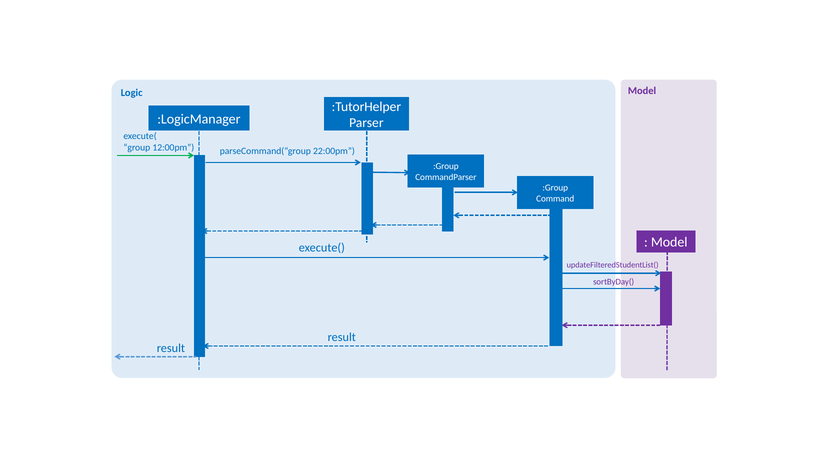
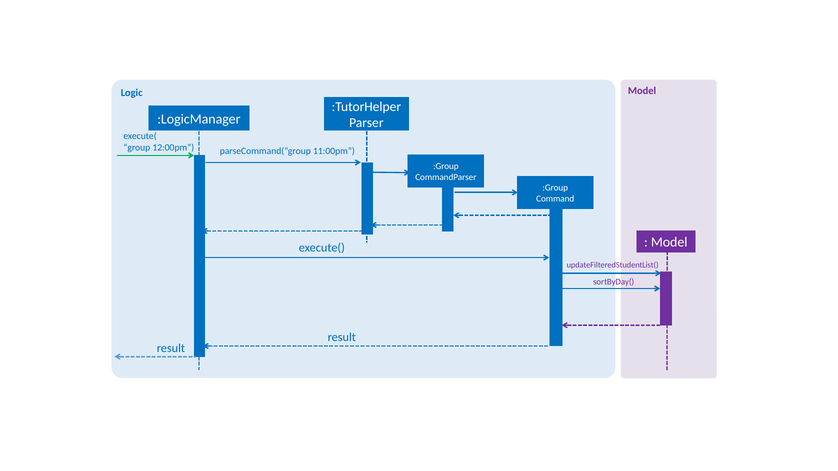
22:00pm: 22:00pm -> 11:00pm (334, 151)
